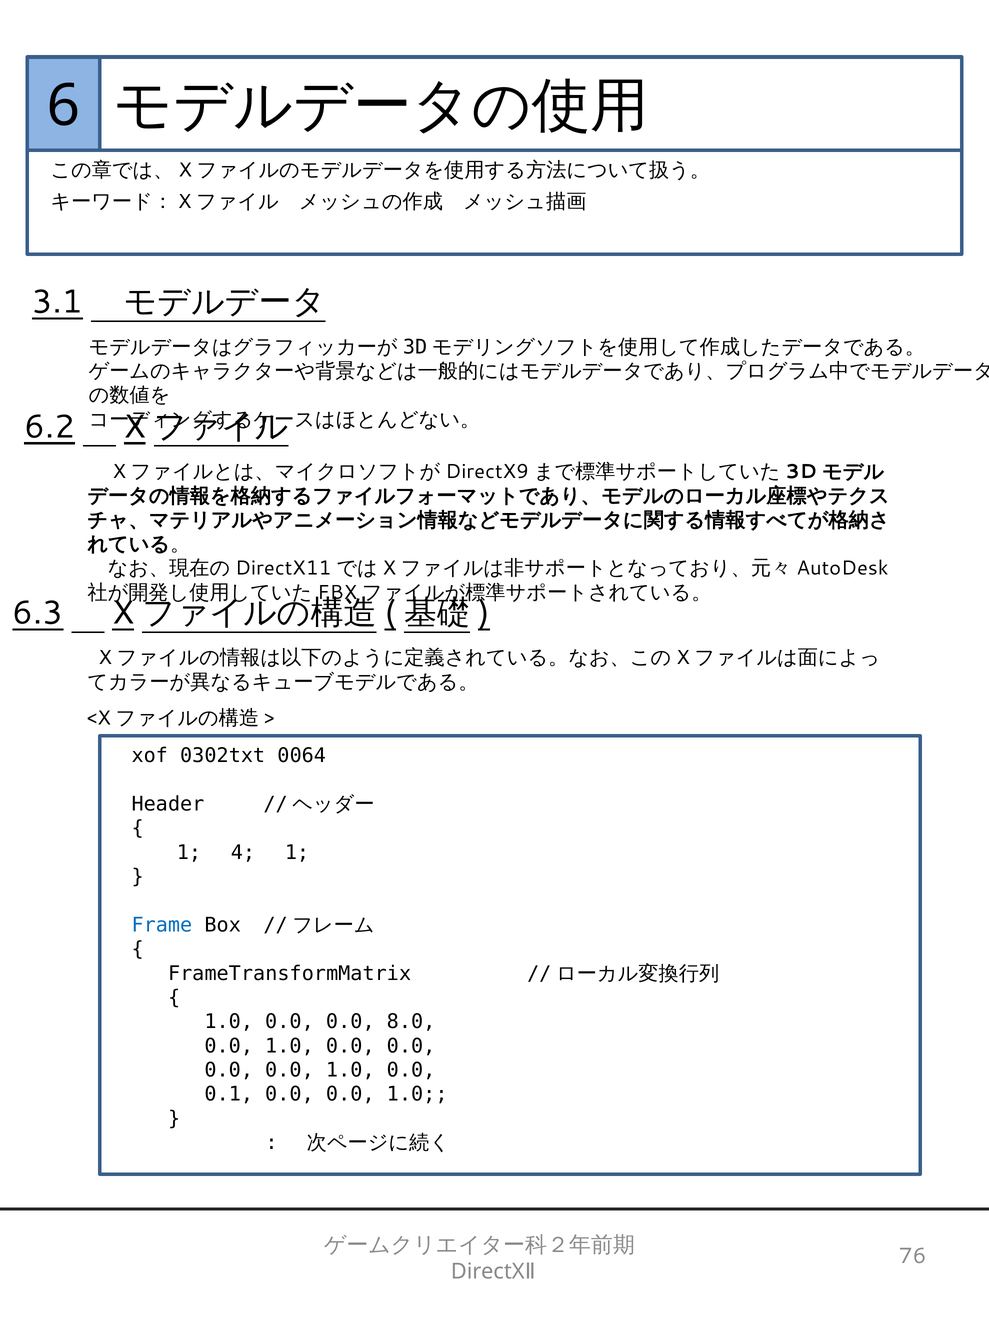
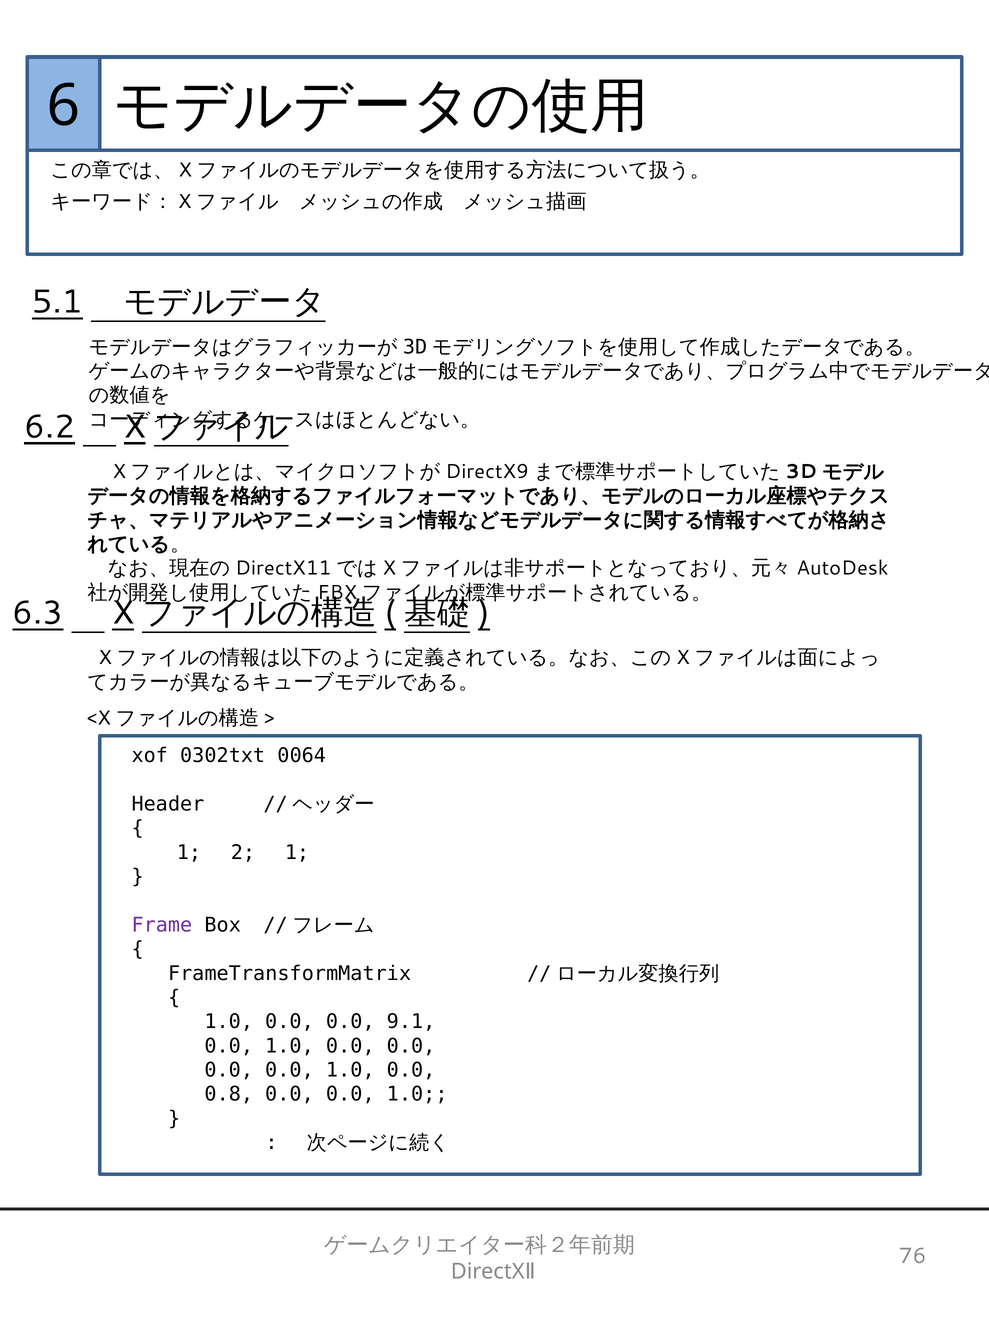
3.1: 3.1 -> 5.1 (57, 302)
4: 4 -> 2 (243, 853)
Frame colour: blue -> purple (162, 926)
8.0: 8.0 -> 9.1 (411, 1022)
0.1: 0.1 -> 0.8 (229, 1095)
